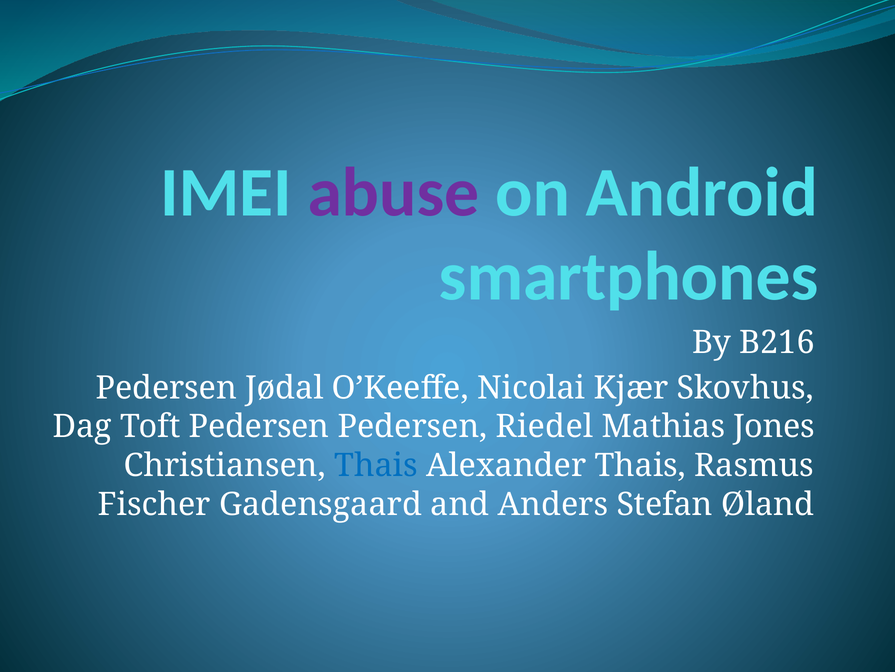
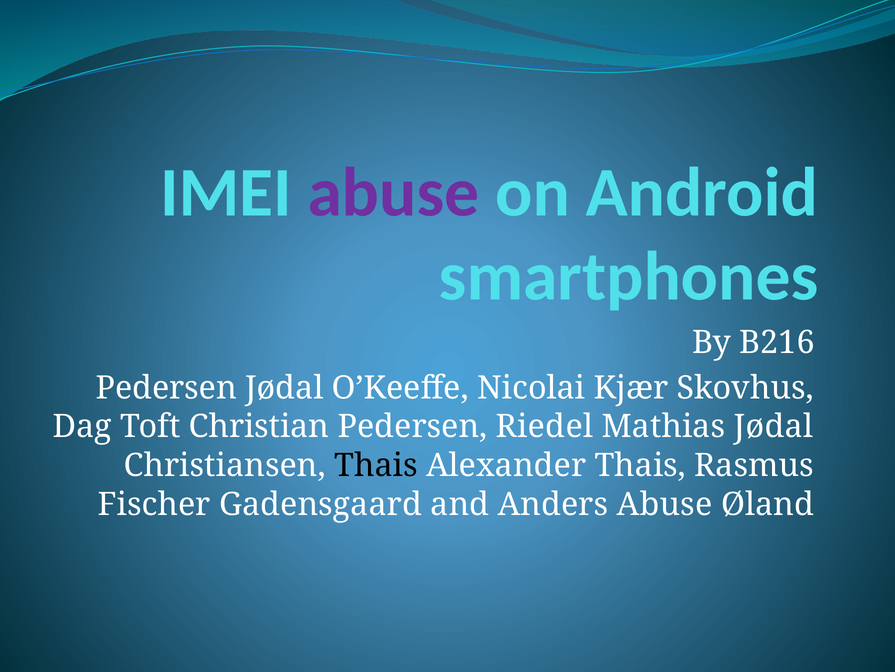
Toft Pedersen: Pedersen -> Christian (259, 426)
Mathias Jones: Jones -> Jødal (774, 426)
Thais colour: blue -> black (376, 465)
Anders Stefan: Stefan -> Abuse (664, 504)
